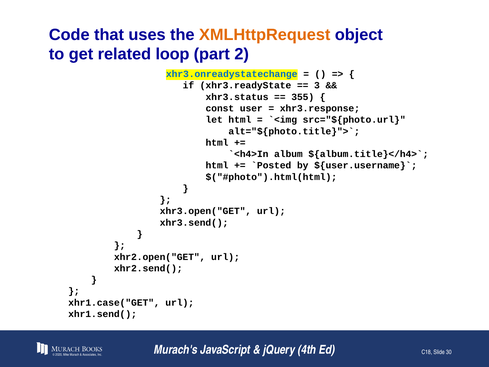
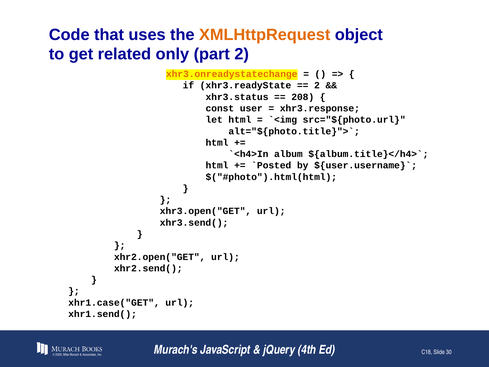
loop: loop -> only (172, 54)
xhr3.onreadystatechange colour: blue -> orange (232, 74)
3: 3 -> 2 (317, 85)
355: 355 -> 208 (303, 97)
